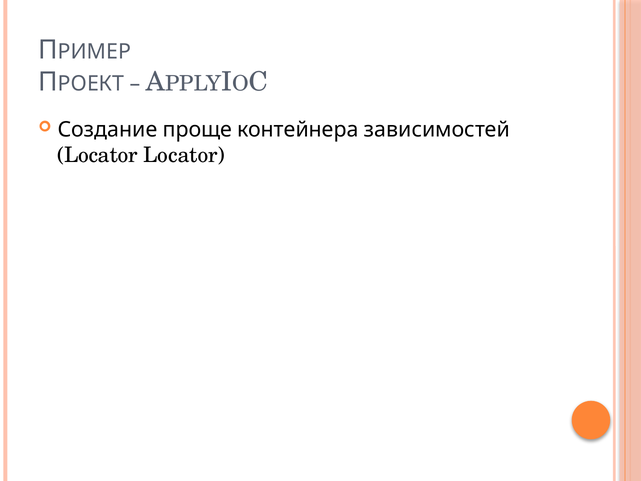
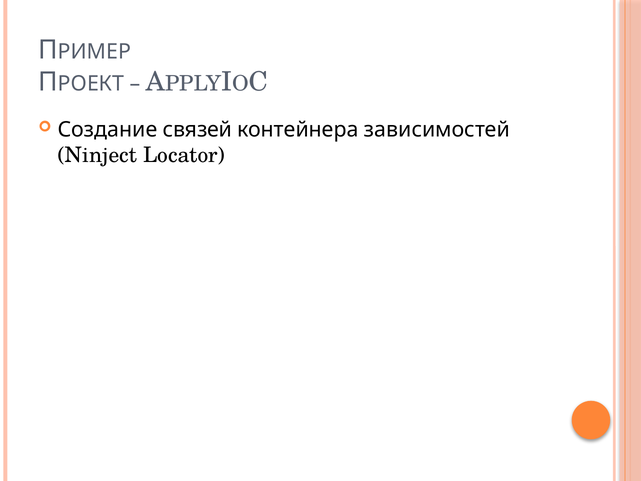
проще: проще -> связей (197, 130)
Locator: Locator -> Ninject (97, 155)
